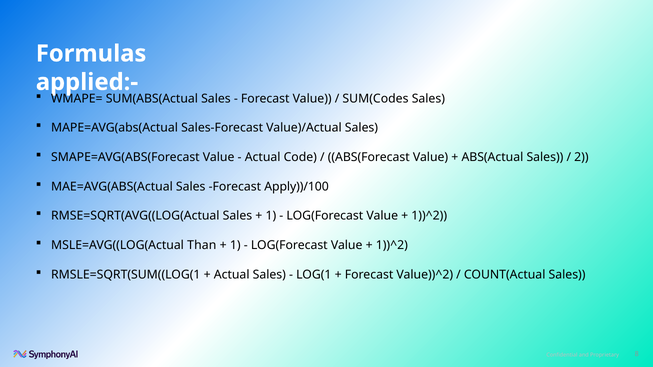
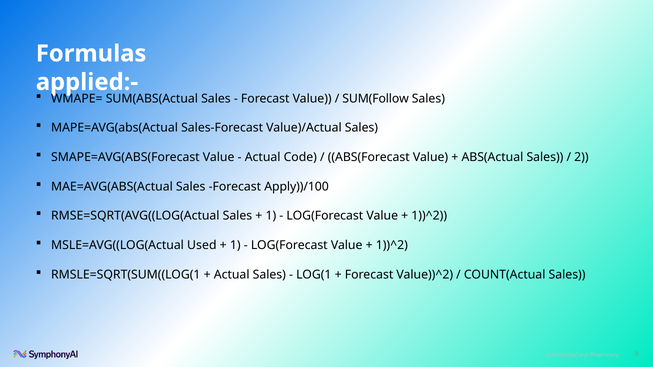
SUM(Codes: SUM(Codes -> SUM(Follow (376, 99)
Than: Than -> Used (202, 245)
